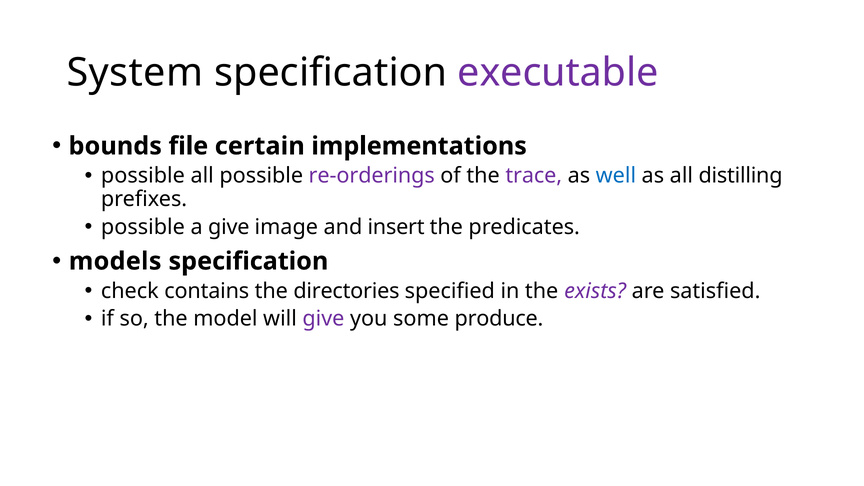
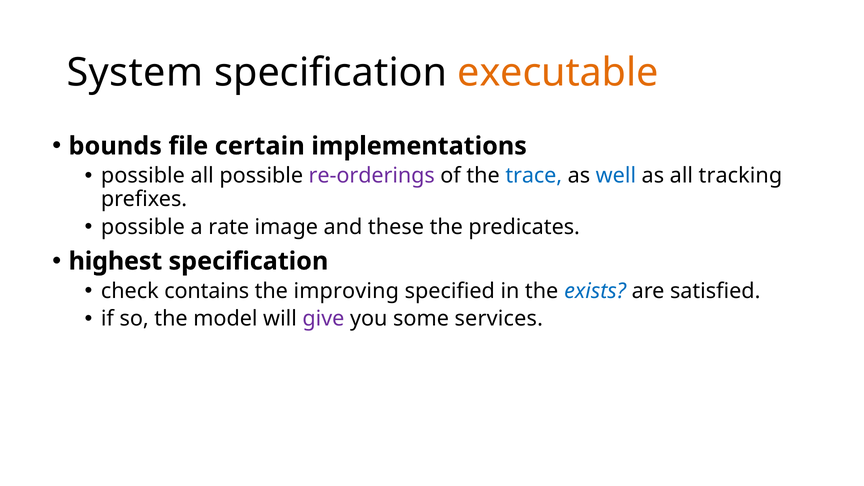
executable colour: purple -> orange (558, 73)
trace colour: purple -> blue (534, 176)
distilling: distilling -> tracking (740, 176)
a give: give -> rate (229, 227)
insert: insert -> these (396, 227)
models: models -> highest (115, 261)
directories: directories -> improving (346, 291)
exists colour: purple -> blue (595, 291)
produce: produce -> services (499, 319)
